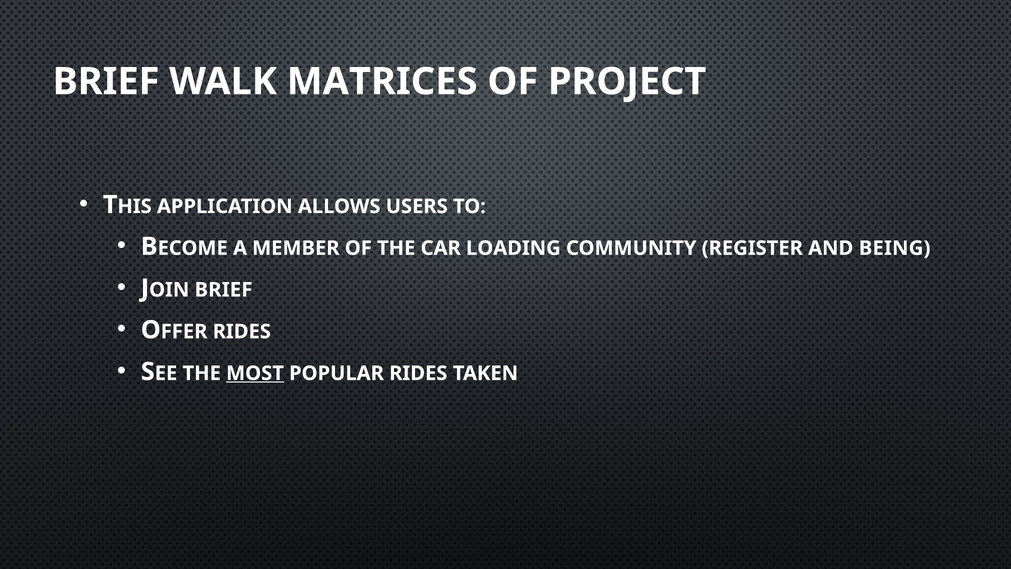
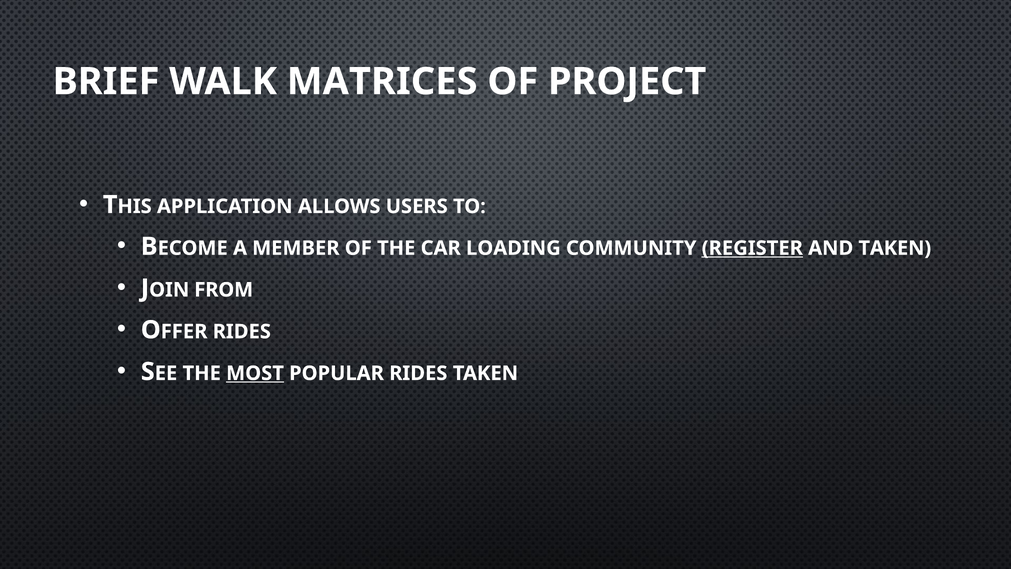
REGISTER underline: none -> present (752, 248)
AND BEING: BEING -> TAKEN (895, 248)
BRIEF: BRIEF -> FROM (224, 290)
